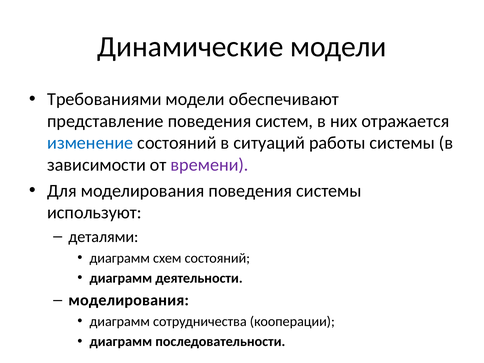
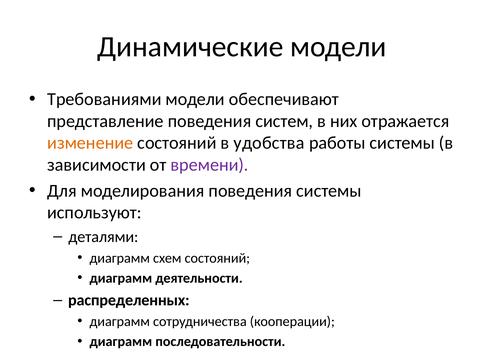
изменение colour: blue -> orange (90, 143)
ситуаций: ситуаций -> удобства (269, 143)
моделирования: моделирования -> распределенных (129, 300)
